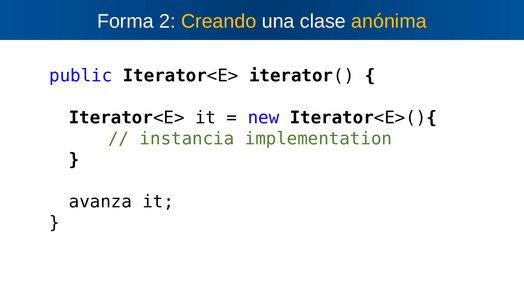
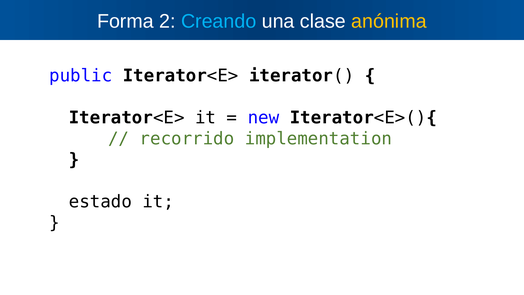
Creando colour: yellow -> light blue (219, 21)
instancia: instancia -> recorrido (187, 139)
avanza: avanza -> estado (100, 201)
